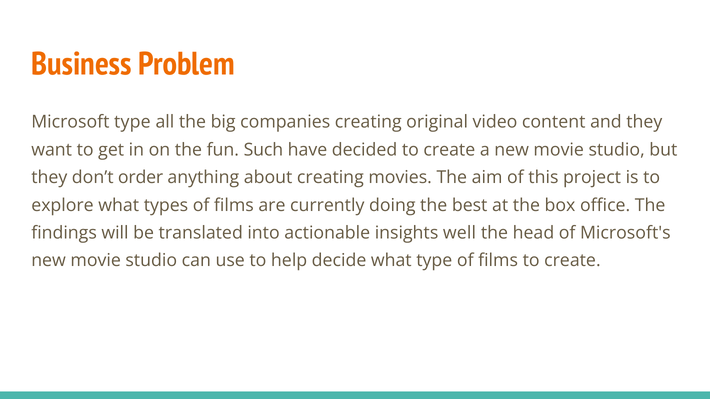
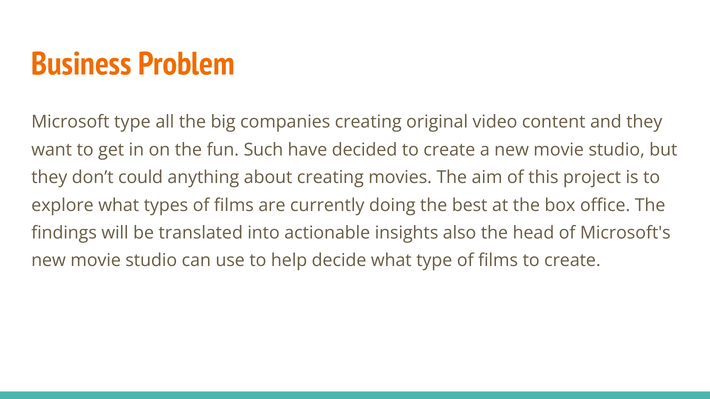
order: order -> could (141, 178)
well: well -> also (460, 233)
